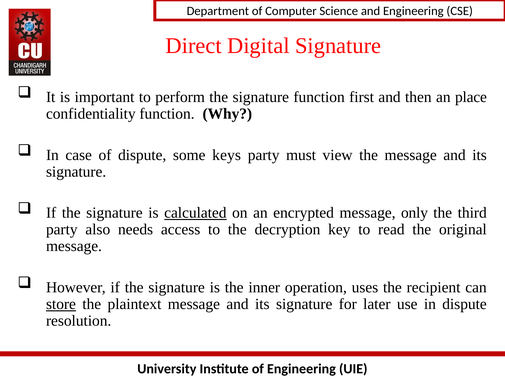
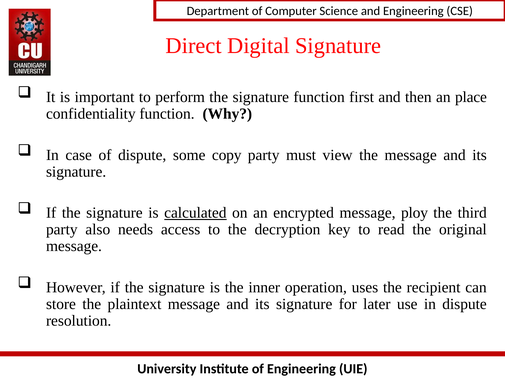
keys: keys -> copy (227, 155)
only: only -> ploy (415, 213)
store underline: present -> none (61, 304)
